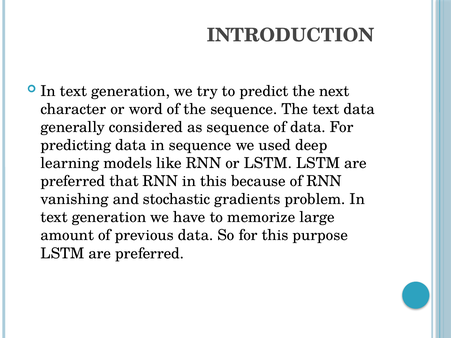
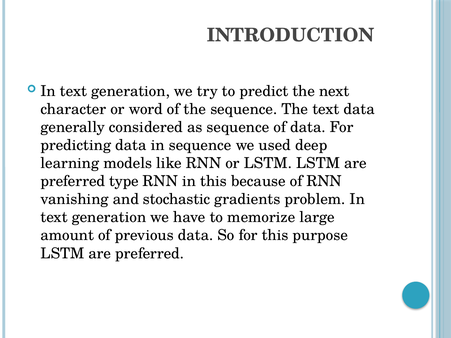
that: that -> type (124, 181)
